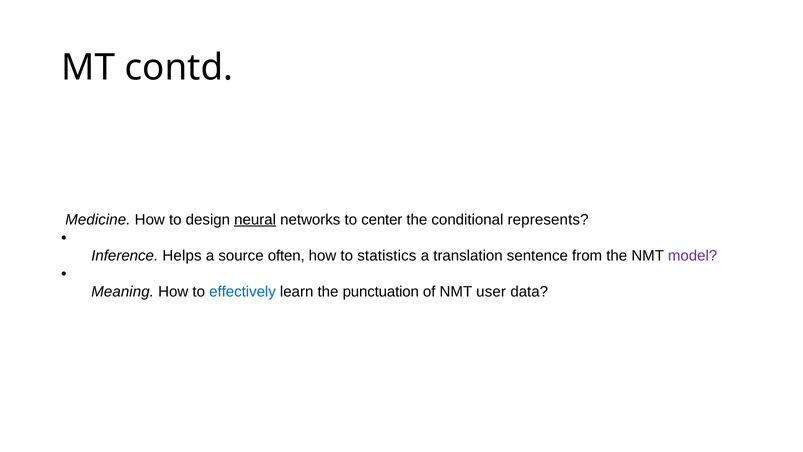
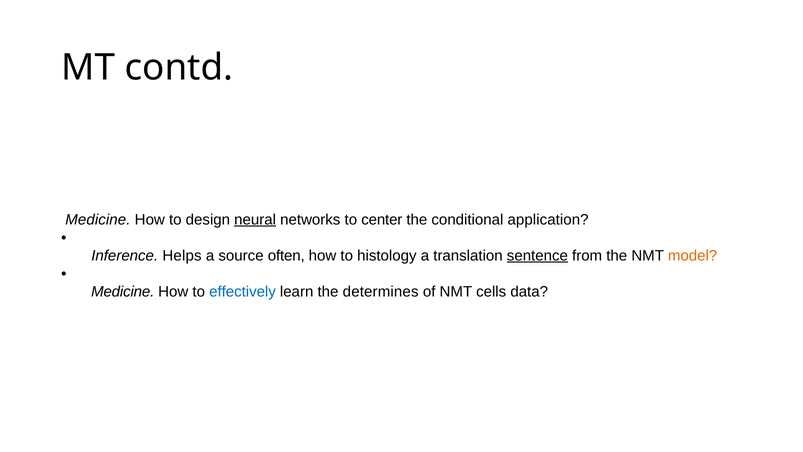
represents: represents -> application (548, 219)
statistics: statistics -> histology (387, 256)
sentence underline: none -> present (537, 256)
model colour: purple -> orange (693, 256)
Meaning: Meaning -> Medicine (123, 292)
punctuation: punctuation -> determines (381, 292)
user: user -> cells (491, 292)
